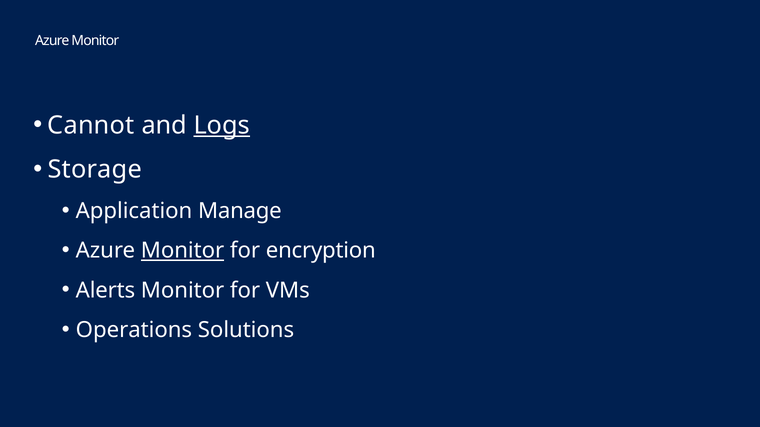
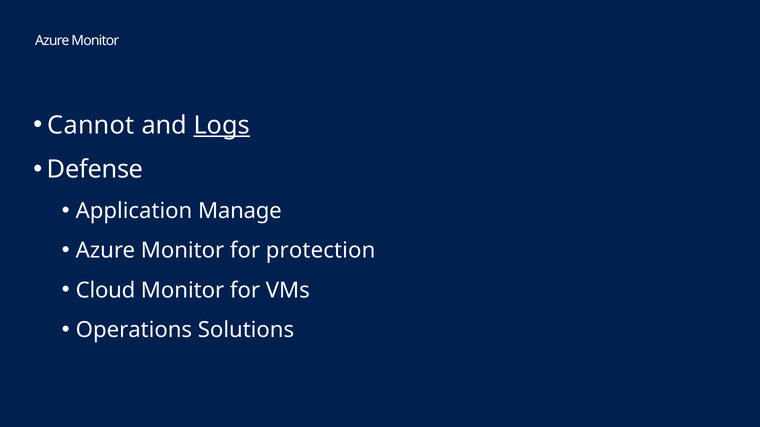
Storage: Storage -> Defense (95, 170)
Monitor underline: present -> none (183, 251)
encryption: encryption -> protection (321, 251)
Alerts: Alerts -> Cloud (106, 291)
